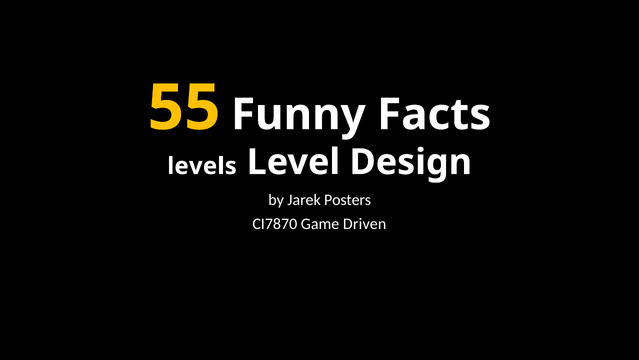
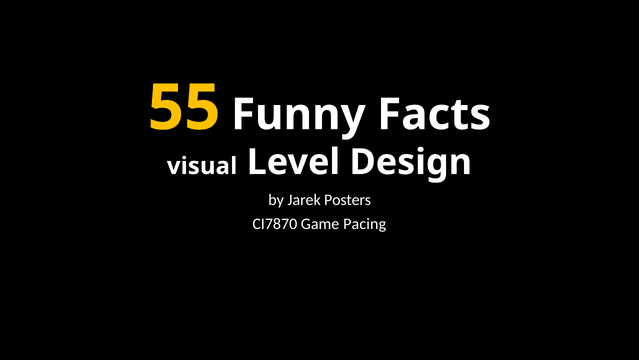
levels: levels -> visual (202, 166)
Driven: Driven -> Pacing (365, 224)
